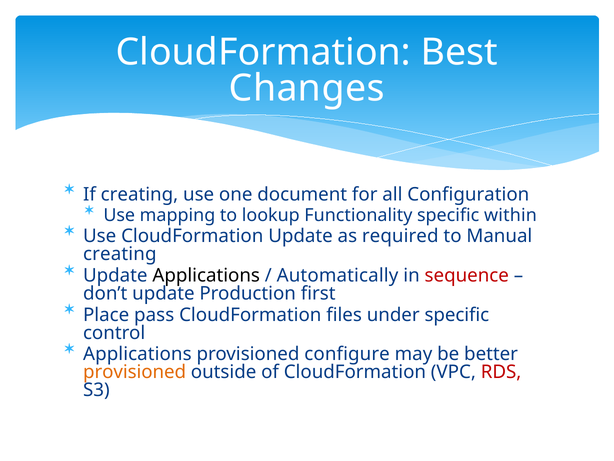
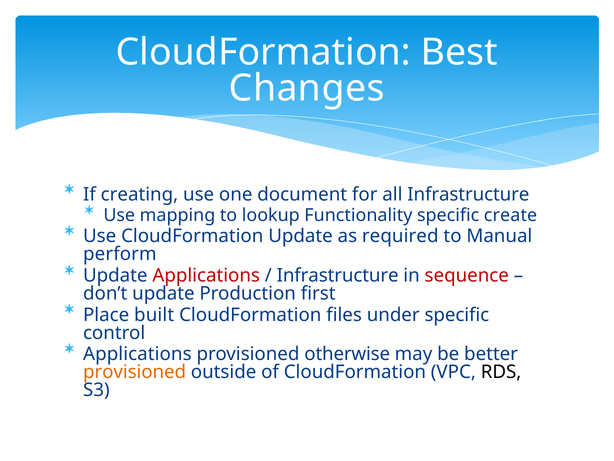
all Configuration: Configuration -> Infrastructure (468, 195)
within: within -> create (511, 215)
creating: creating -> perform (120, 254)
Applications colour: black -> red (206, 275)
Automatically: Automatically -> Infrastructure (338, 275)
pass: pass -> built (154, 315)
configure: configure -> otherwise (347, 354)
RDS colour: red -> black (501, 372)
